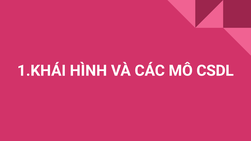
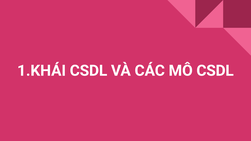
HÌNH: HÌNH -> CSDL (88, 71)
